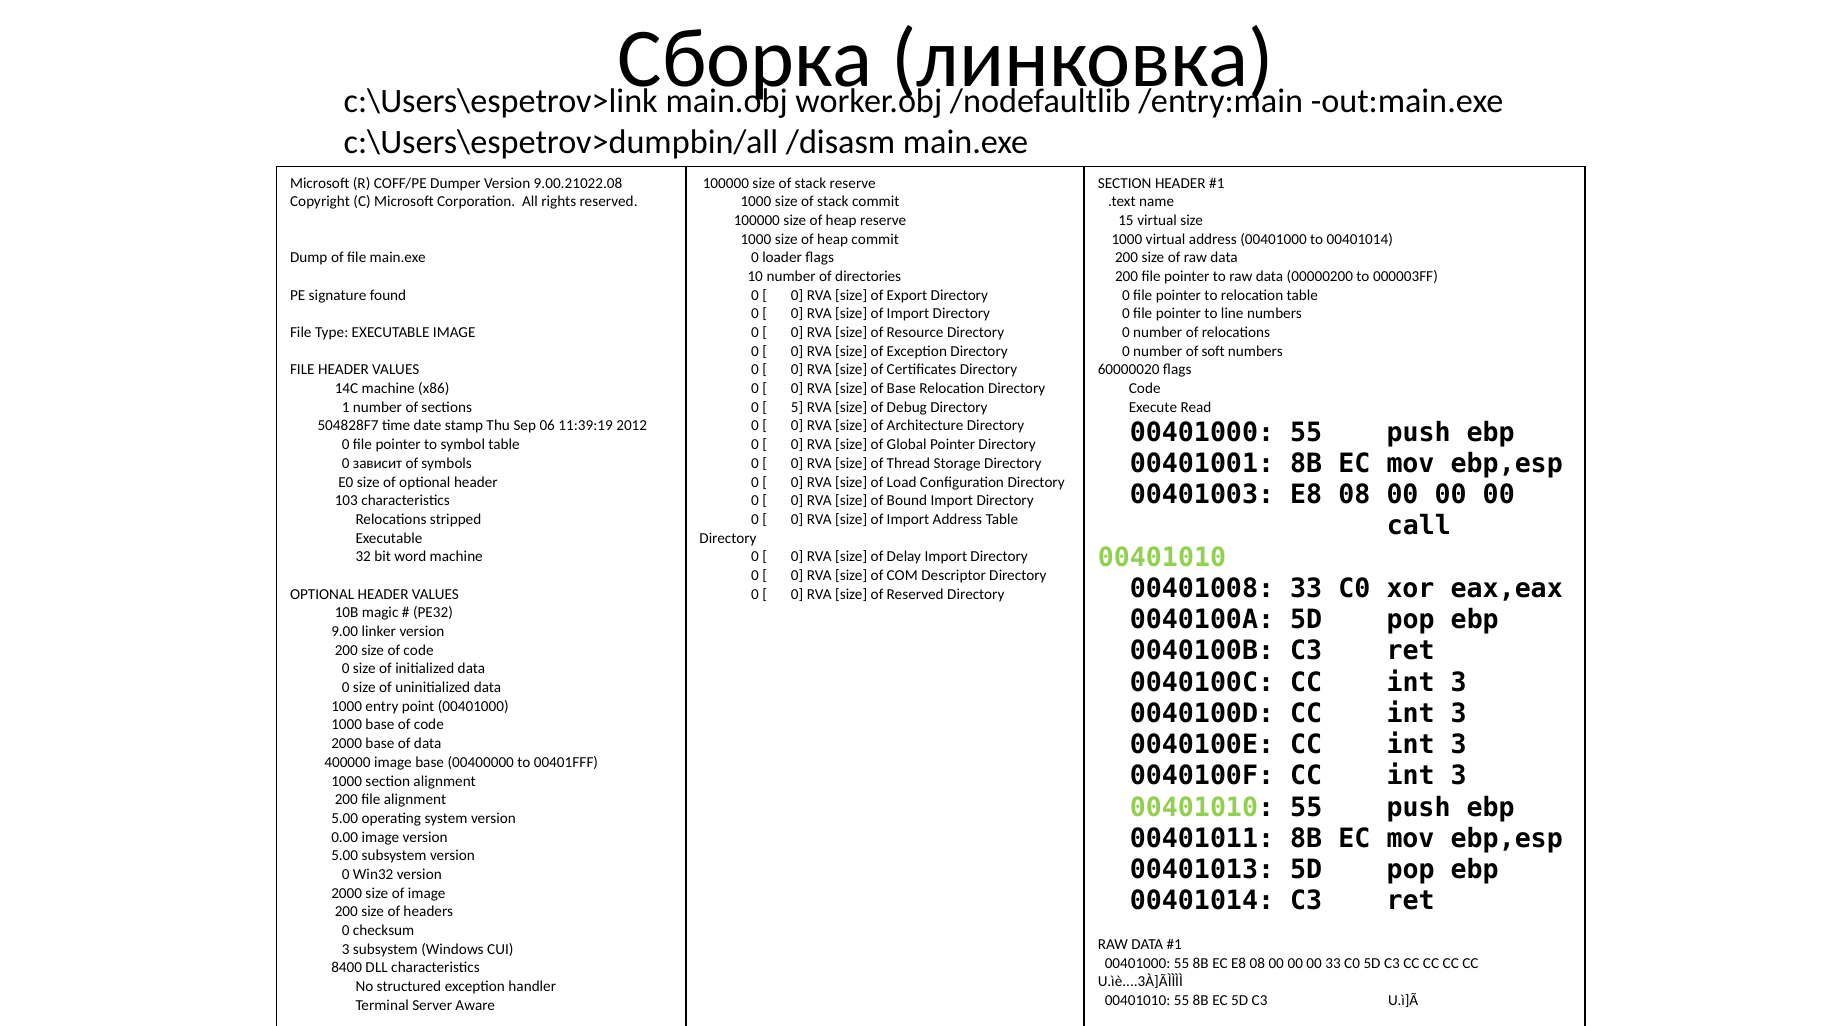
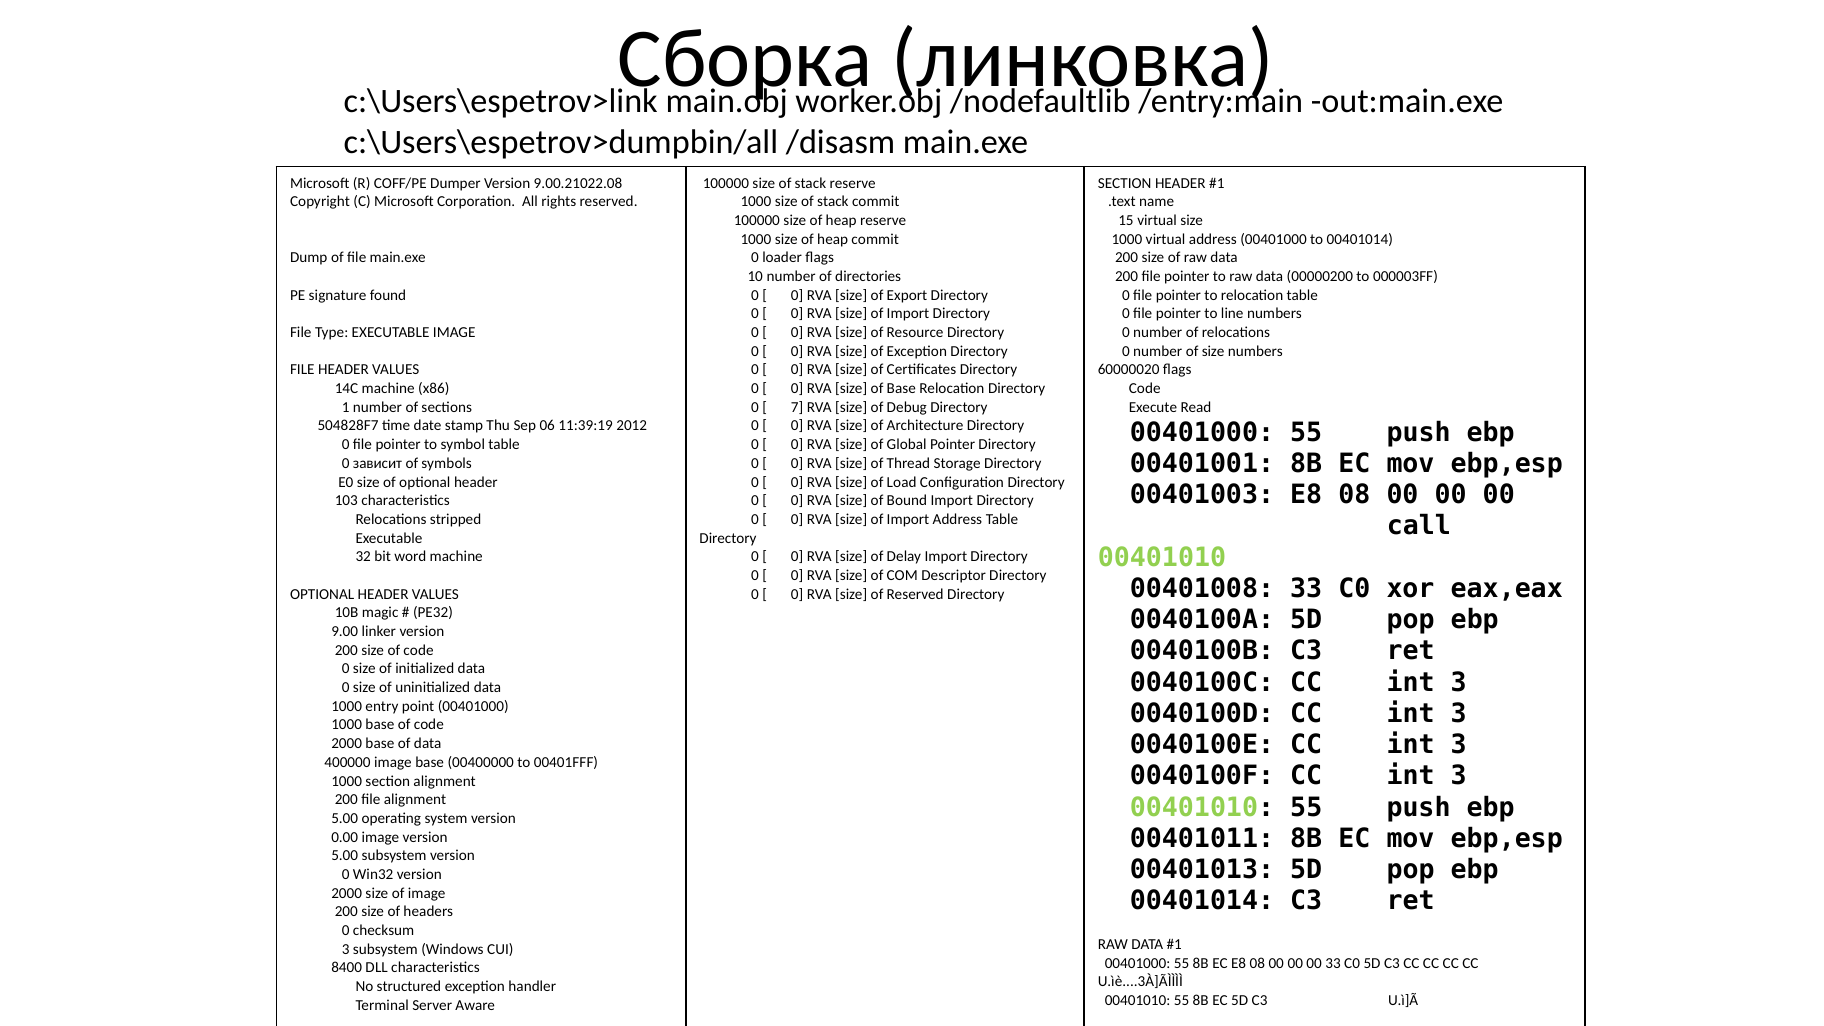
of soft: soft -> size (1213, 351)
5: 5 -> 7 (797, 407)
